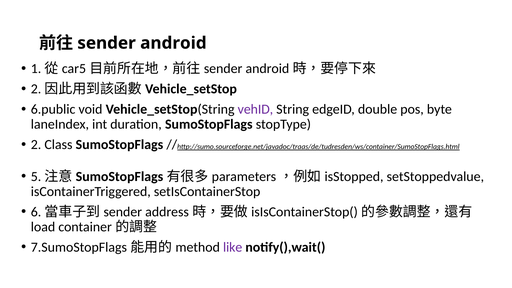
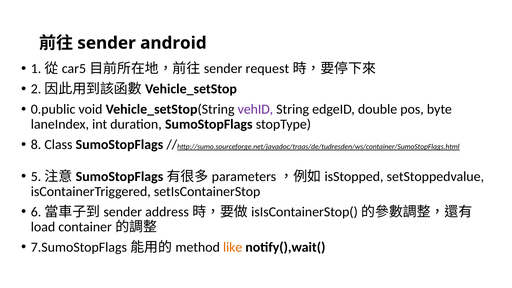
android: android -> request (267, 69)
6.public: 6.public -> 0.public (53, 109)
2: 2 -> 8 (36, 145)
like colour: purple -> orange (233, 247)
